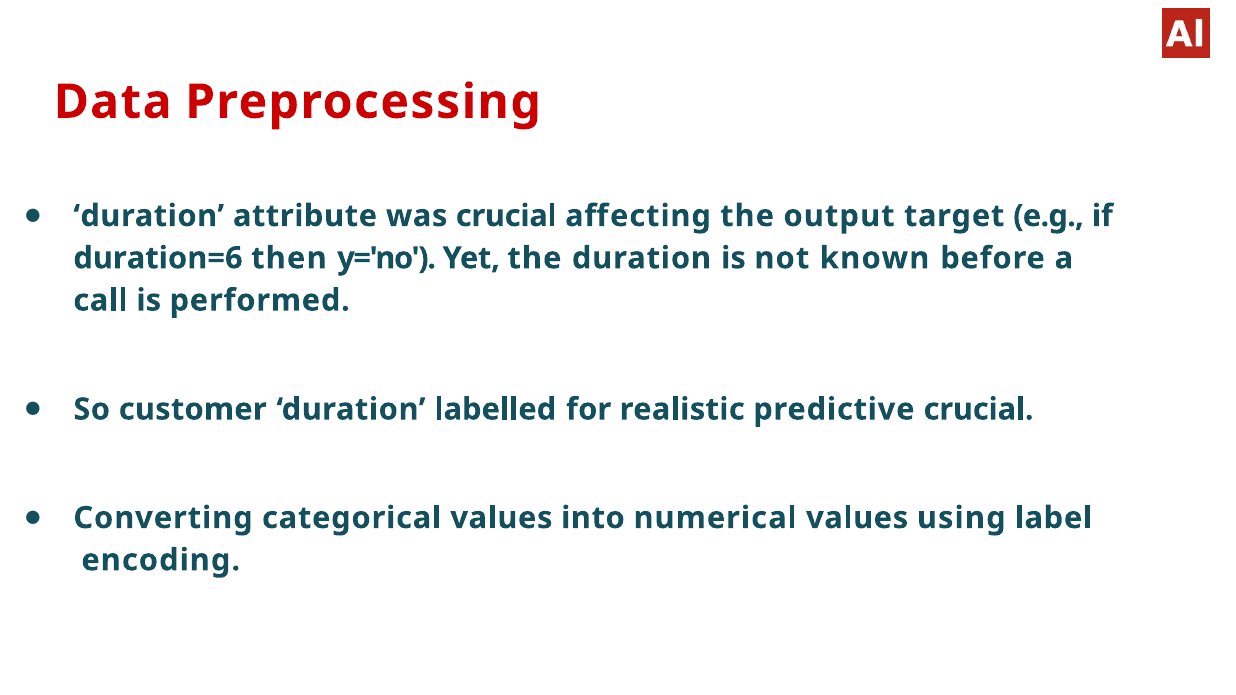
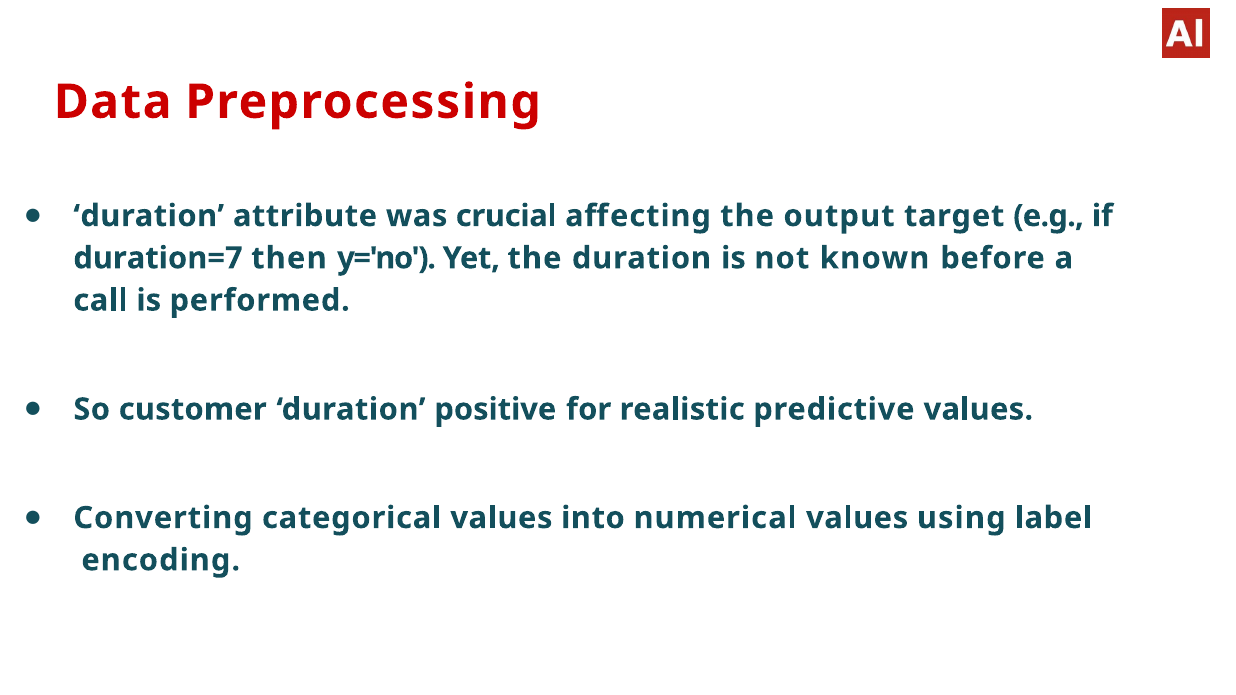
duration=6: duration=6 -> duration=7 (158, 258)
labelled: labelled -> positive (495, 410)
predictive crucial: crucial -> values (978, 410)
